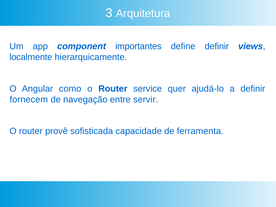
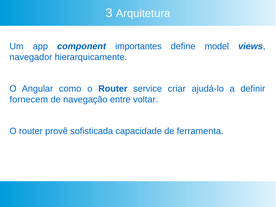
define definir: definir -> model (217, 46)
localmente: localmente -> navegador (31, 57)
quer: quer -> criar (177, 89)
servir: servir -> voltar (146, 99)
